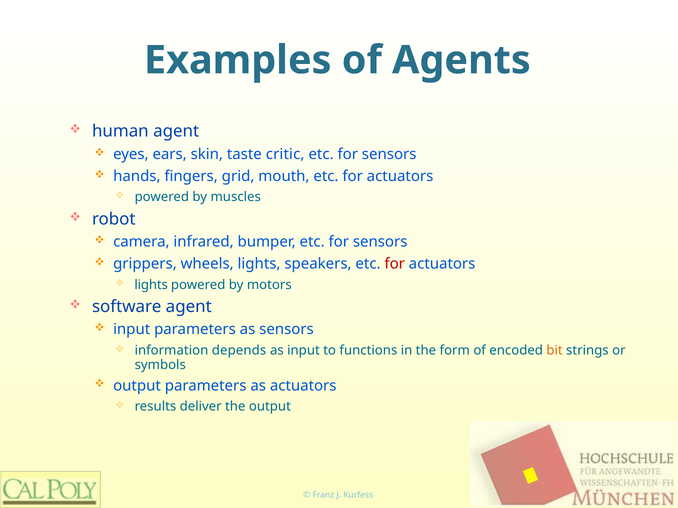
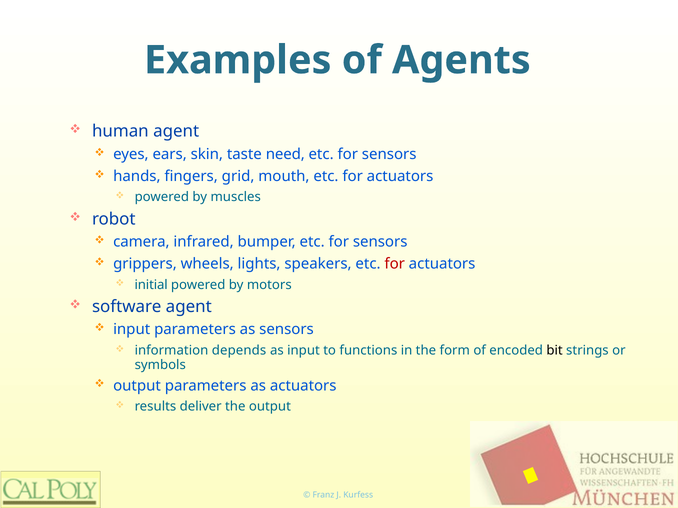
critic: critic -> need (285, 154)
lights: lights -> initial (151, 285)
bit colour: orange -> black (555, 351)
